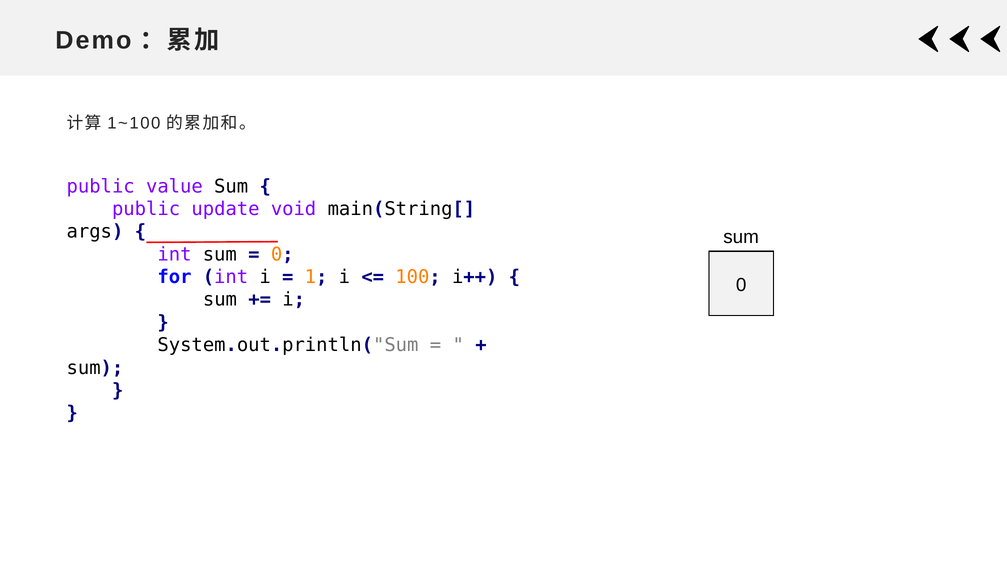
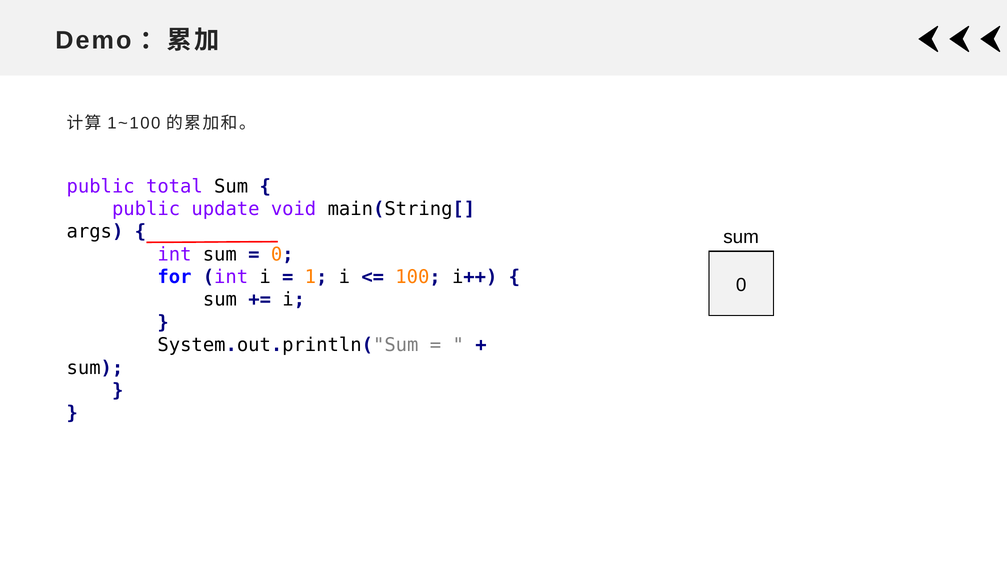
value: value -> total (174, 186)
